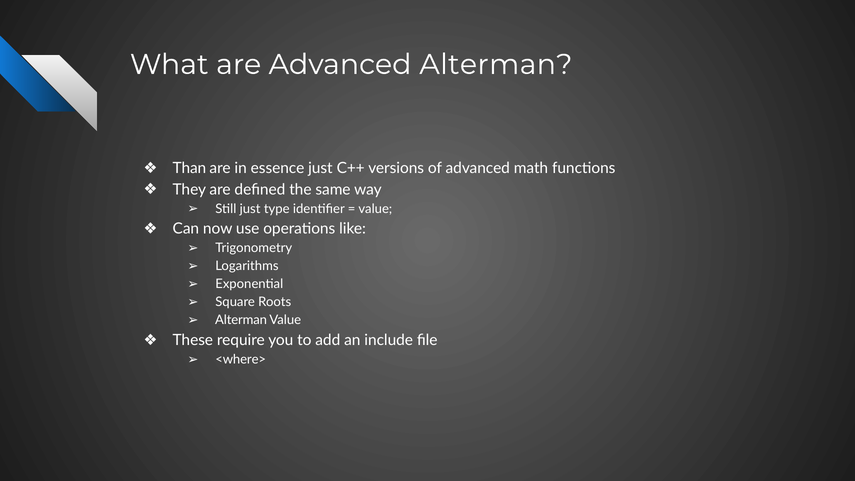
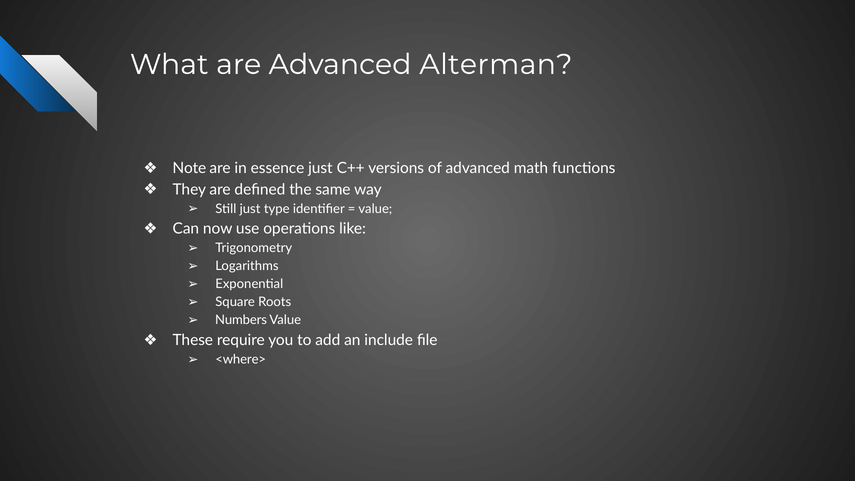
Than: Than -> Note (189, 168)
Alterman: Alterman -> Numbers (241, 320)
